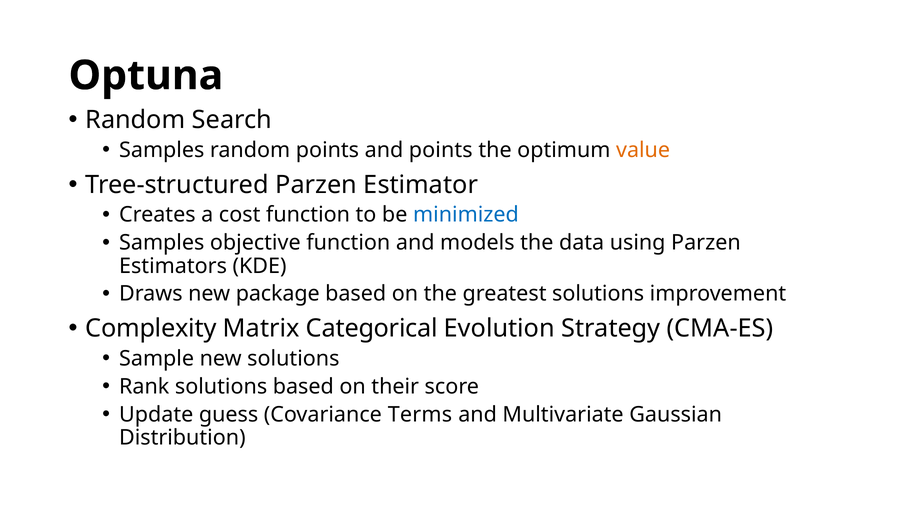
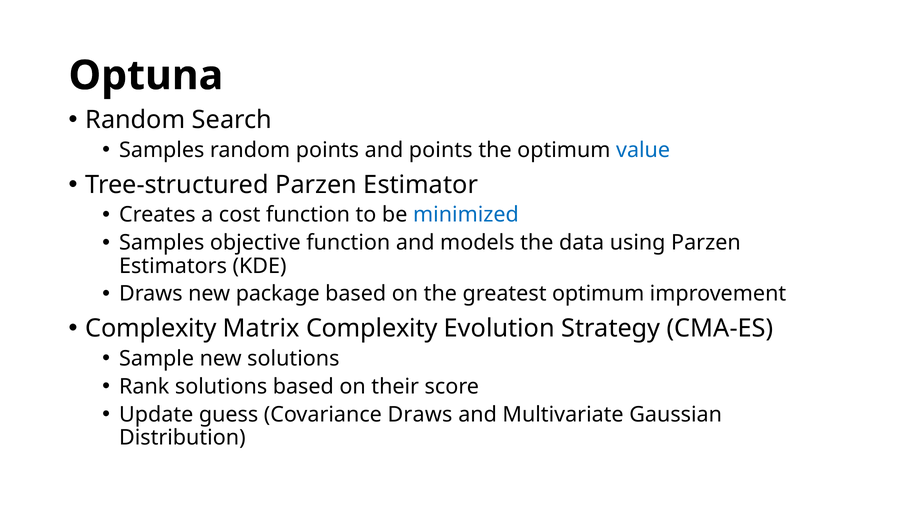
value colour: orange -> blue (643, 150)
greatest solutions: solutions -> optimum (598, 294)
Matrix Categorical: Categorical -> Complexity (372, 328)
Covariance Terms: Terms -> Draws (420, 414)
